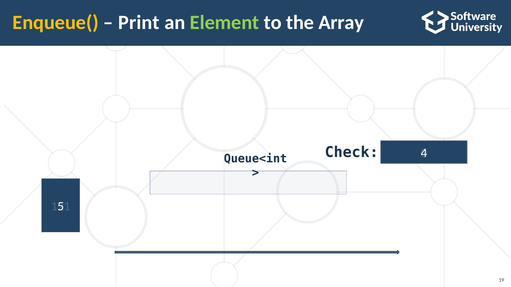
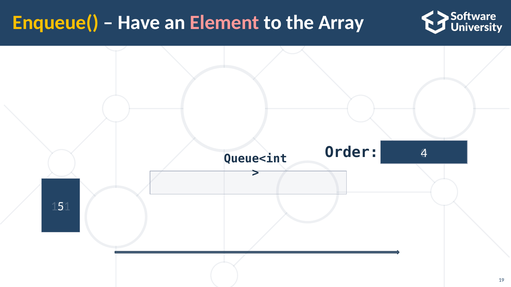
Print: Print -> Have (139, 23)
Element colour: light green -> pink (225, 23)
Check: Check -> Order (352, 152)
